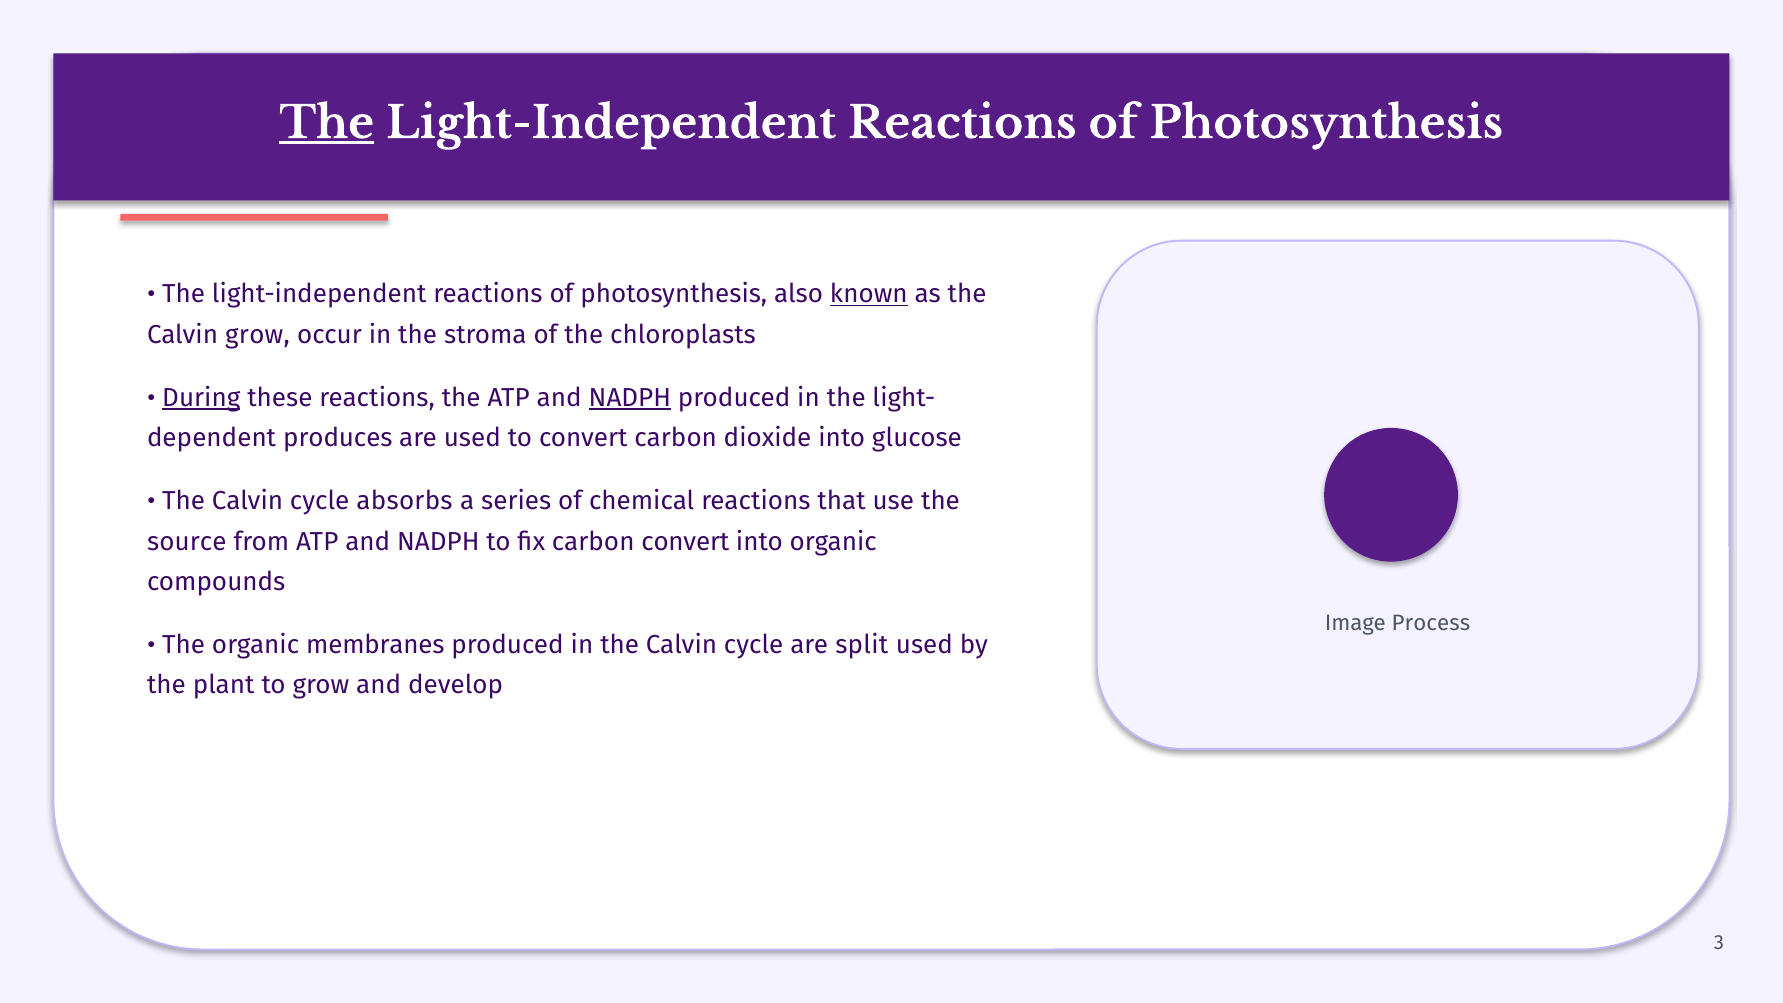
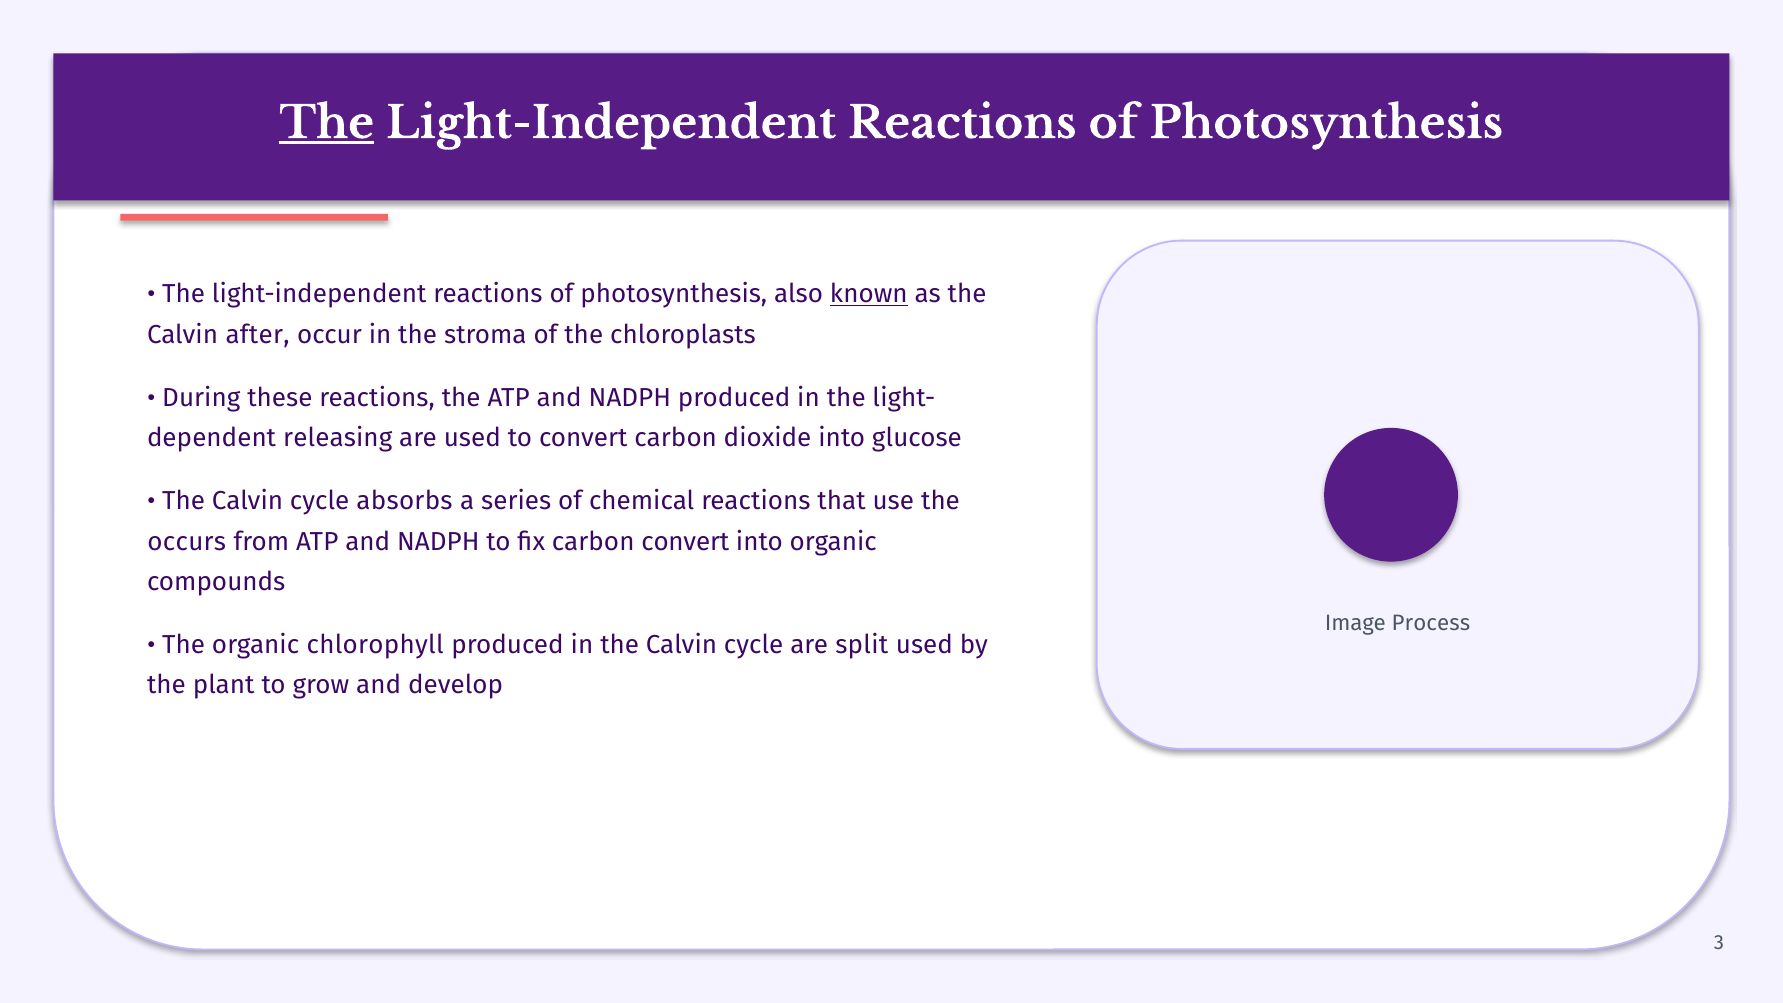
Calvin grow: grow -> after (258, 335)
During underline: present -> none (201, 398)
NADPH underline: present -> none (630, 398)
produces: produces -> releasing (338, 438)
source: source -> occurs (187, 542)
membranes: membranes -> chlorophyll (375, 645)
